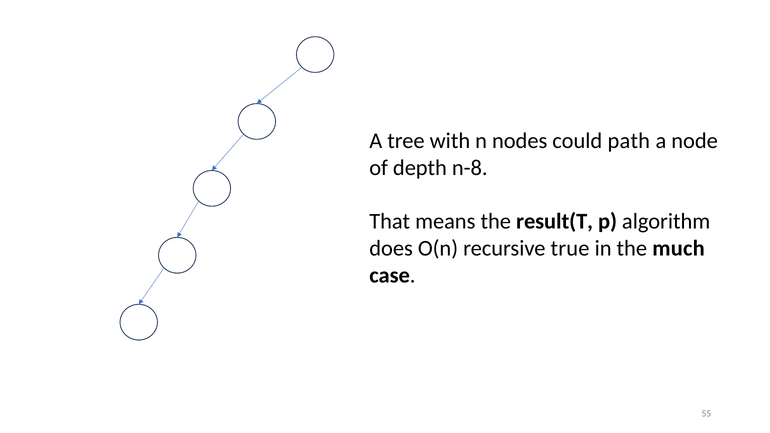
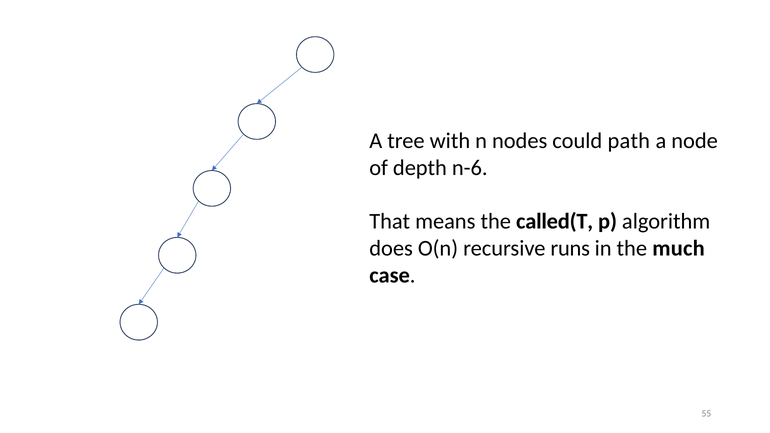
n-8: n-8 -> n-6 (470, 168)
result(T: result(T -> called(T (555, 222)
true: true -> runs (570, 249)
